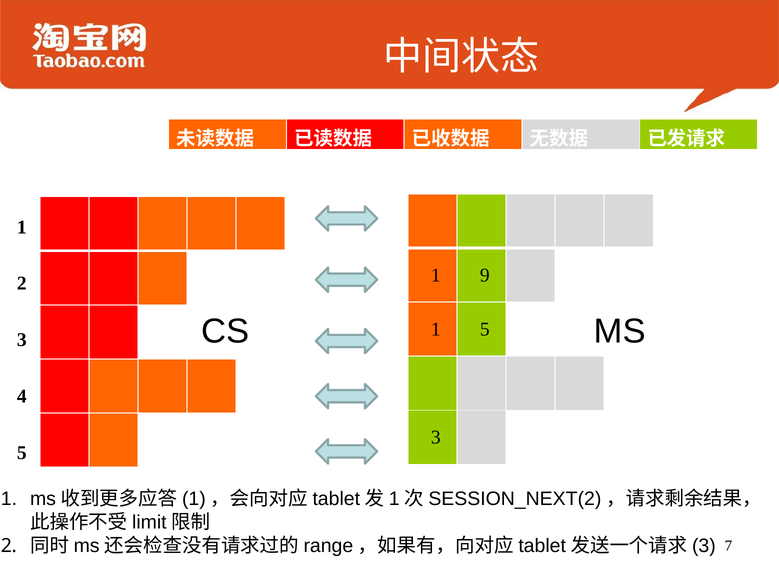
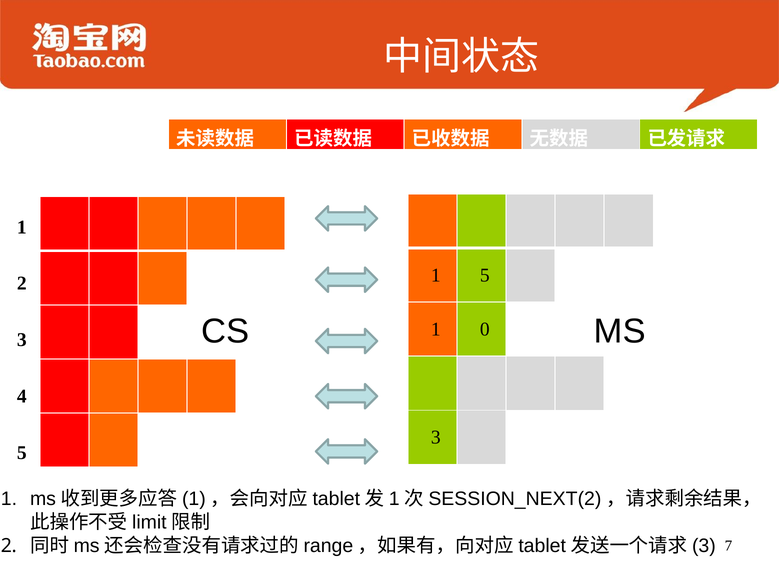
1 9: 9 -> 5 (485, 275)
1 5: 5 -> 0 (485, 329)
